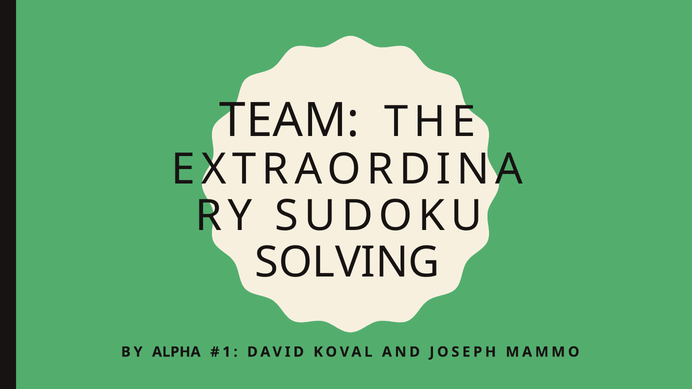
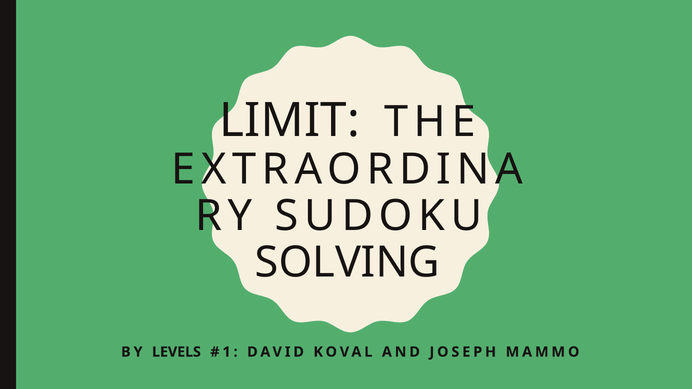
TEAM: TEAM -> LIMIT (290, 120)
ALPHA: ALPHA -> LEVELS (176, 352)
